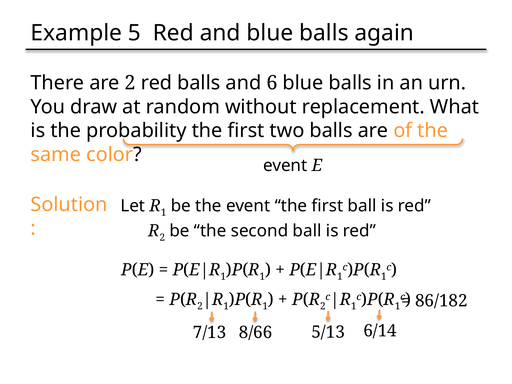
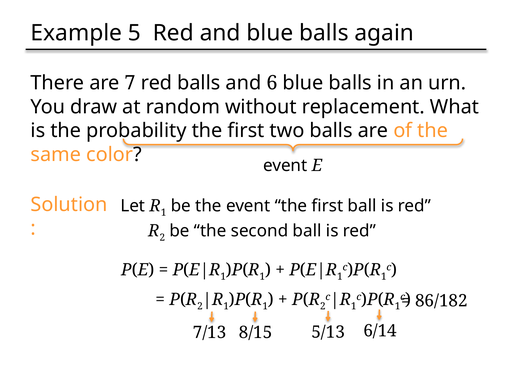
are 2: 2 -> 7 (130, 83)
8/66: 8/66 -> 8/15 (256, 333)
